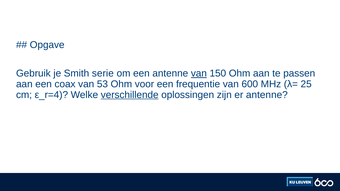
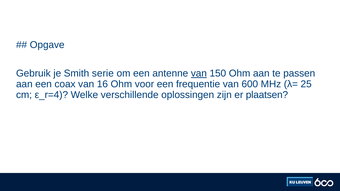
53: 53 -> 16 (102, 84)
verschillende underline: present -> none (130, 95)
er antenne: antenne -> plaatsen (267, 95)
